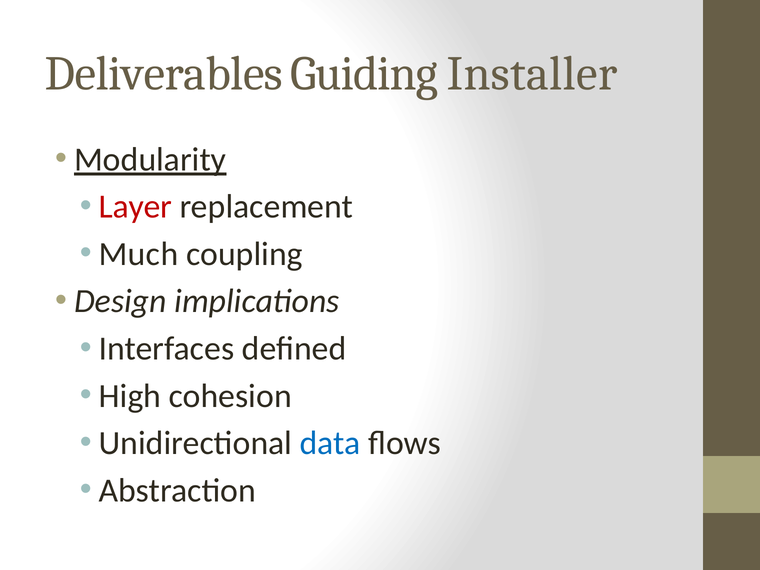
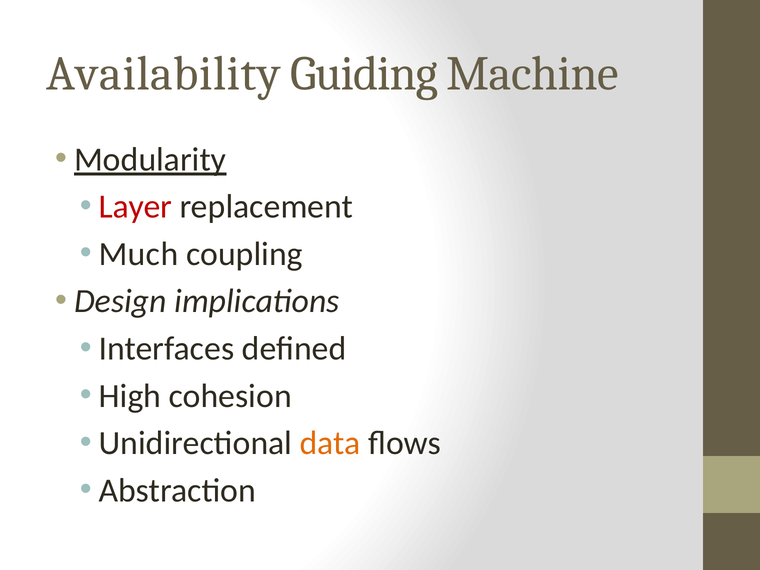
Deliverables: Deliverables -> Availability (163, 74)
Installer: Installer -> Machine (532, 74)
data colour: blue -> orange (330, 443)
